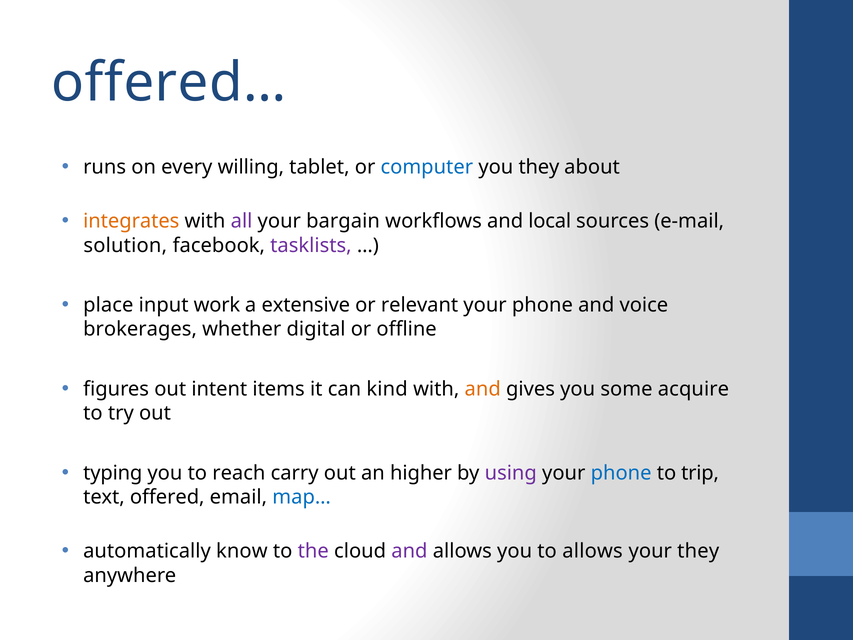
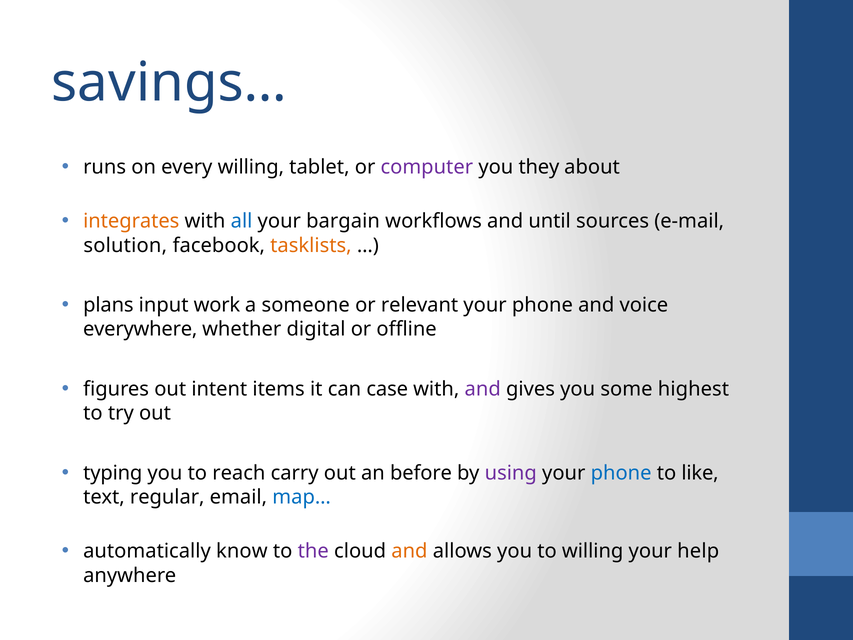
offered…: offered… -> savings… (169, 83)
computer colour: blue -> purple (427, 167)
all colour: purple -> blue (242, 221)
local: local -> until (550, 221)
tasklists colour: purple -> orange (311, 245)
place: place -> plans (108, 305)
extensive: extensive -> someone (306, 305)
brokerages: brokerages -> everywhere (140, 329)
kind: kind -> case (387, 389)
and colour: orange -> purple (483, 389)
acquire: acquire -> highest (693, 389)
higher: higher -> before (421, 473)
trip: trip -> like (700, 473)
offered: offered -> regular (167, 497)
and colour: purple -> orange (409, 551)
to allows: allows -> willing (593, 551)
your they: they -> help (698, 551)
